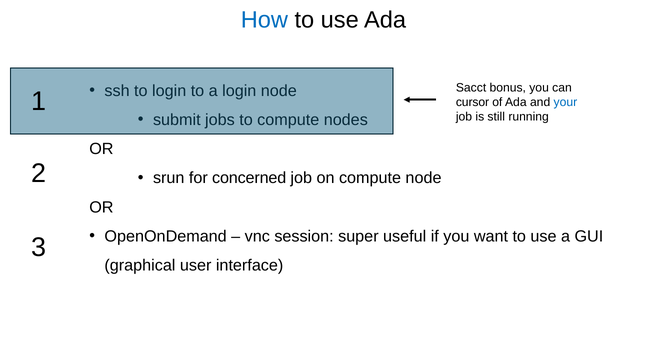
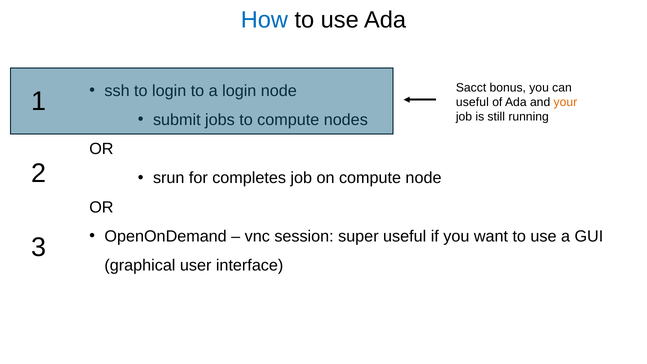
cursor: cursor -> useful (472, 102)
your colour: blue -> orange (565, 102)
concerned: concerned -> completes (249, 178)
